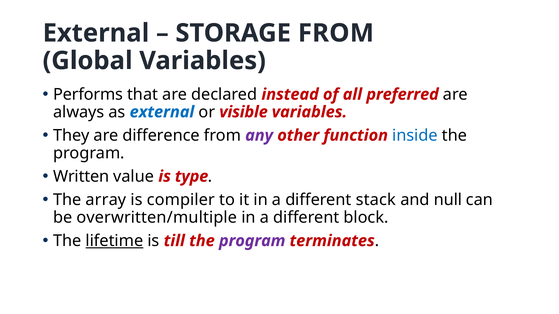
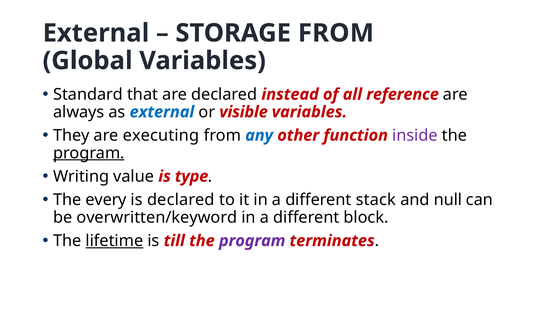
Performs: Performs -> Standard (88, 95)
preferred: preferred -> reference (403, 95)
difference: difference -> executing (161, 136)
any colour: purple -> blue (259, 136)
inside colour: blue -> purple (415, 136)
program underline: none -> present (89, 153)
Written: Written -> Writing (81, 177)
array: array -> every (106, 200)
is compiler: compiler -> declared (181, 200)
overwritten/multiple: overwritten/multiple -> overwritten/keyword (157, 218)
